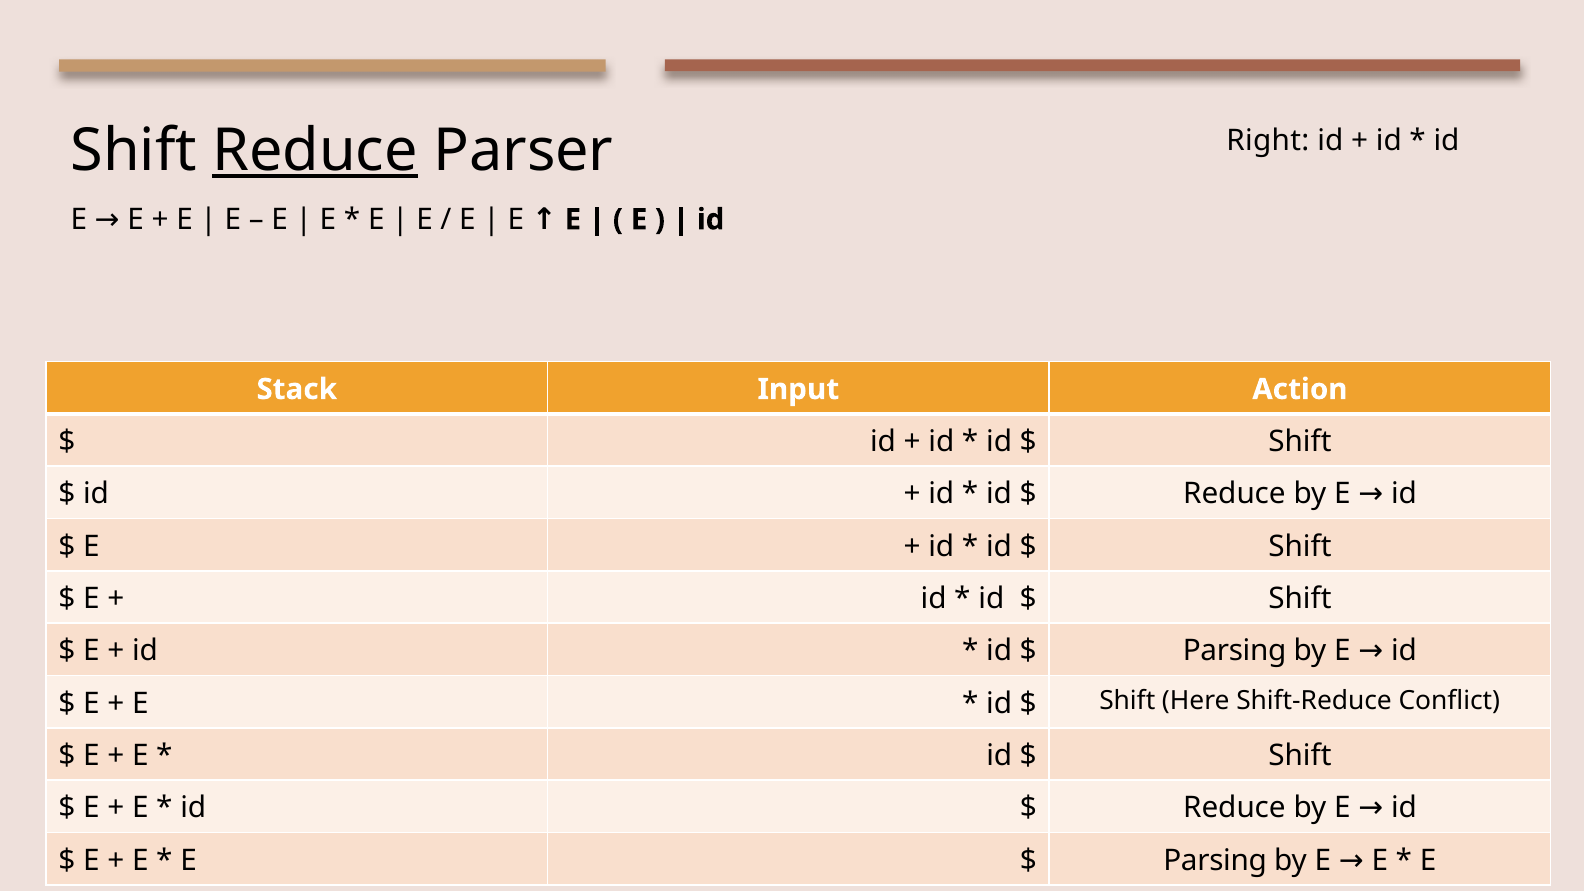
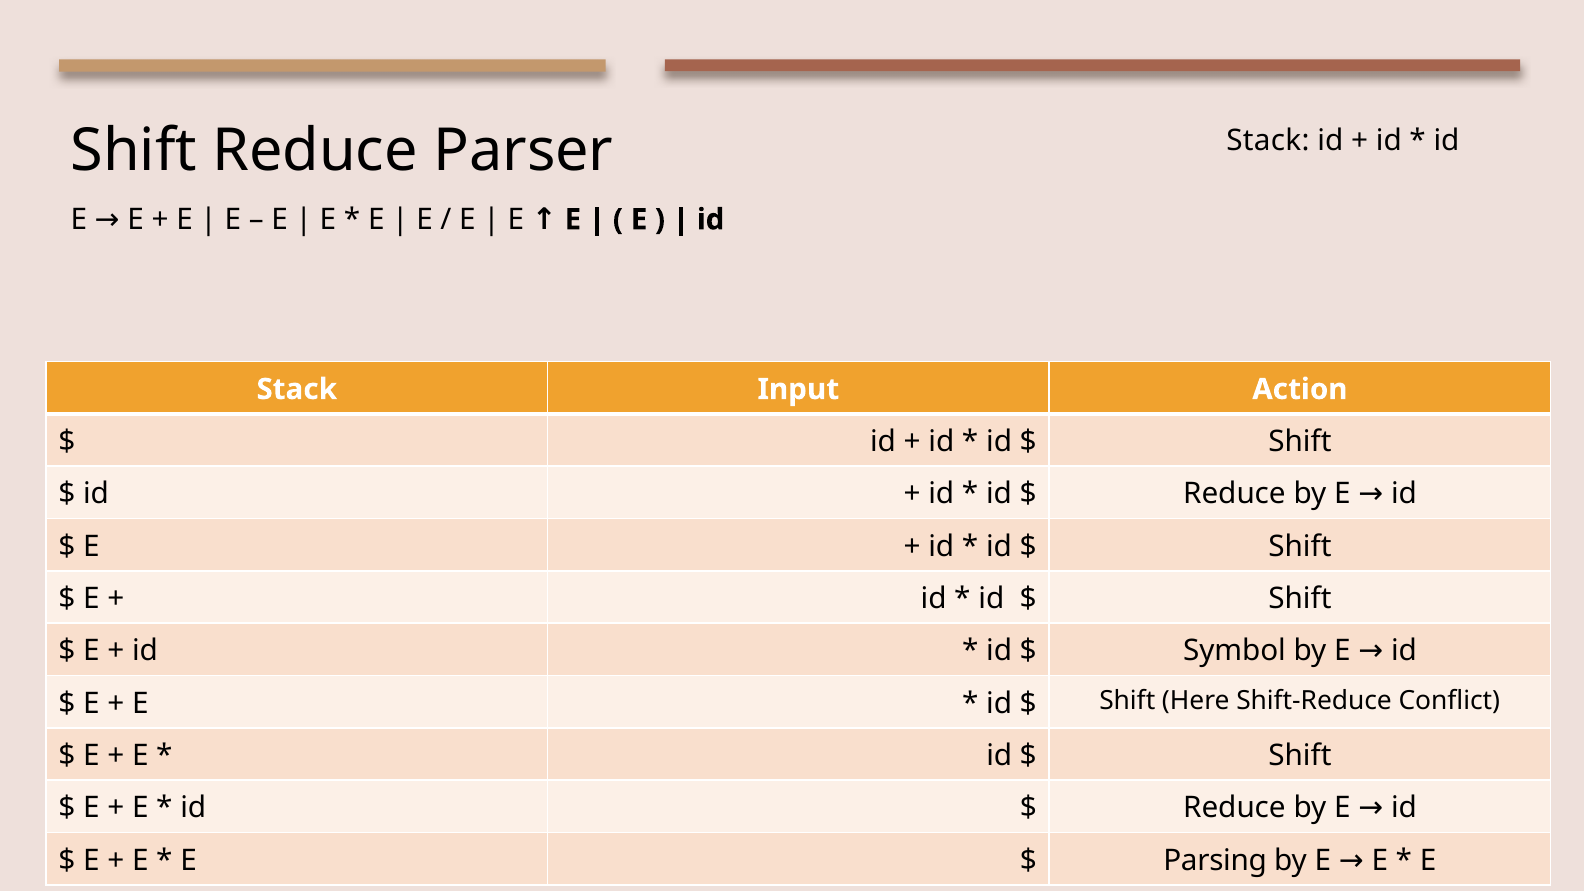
Right: Right -> Stack (1268, 141)
Reduce underline: present -> none (315, 150)
Parsing: Parsing -> Symbol (1234, 651)
